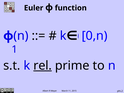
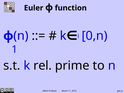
rel underline: present -> none (43, 66)
